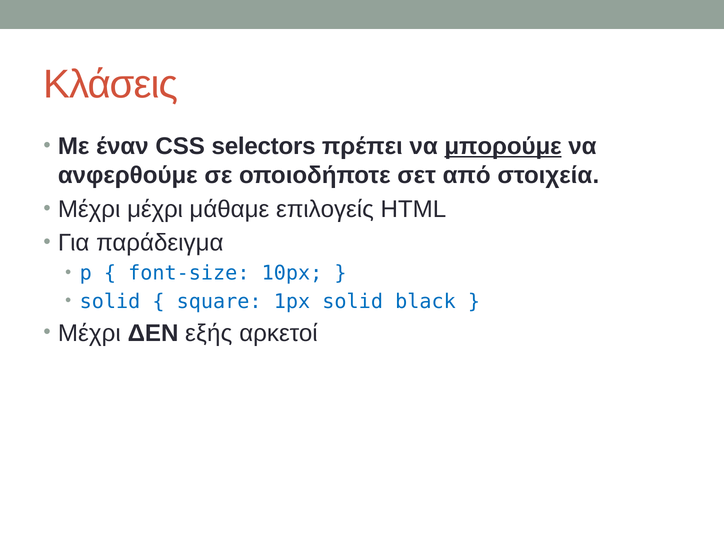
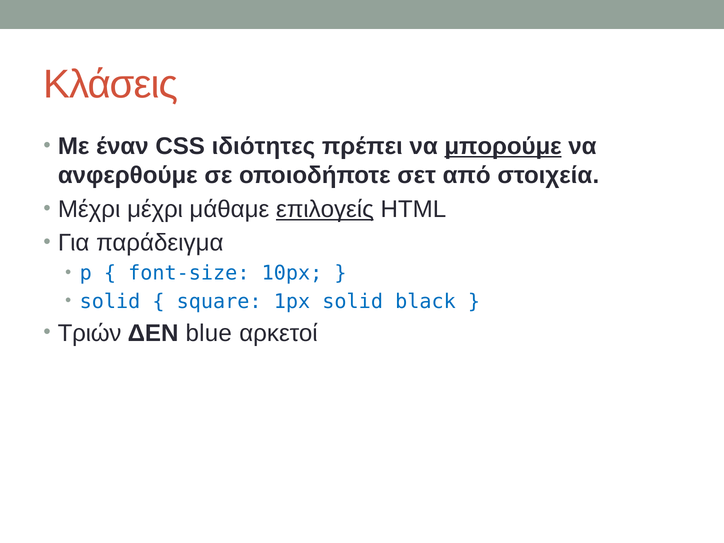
selectors: selectors -> ιδιότητες (263, 146)
επιλογείς underline: none -> present (325, 209)
Μέχρι: Μέχρι -> Τριών (90, 333)
εξής: εξής -> blue (209, 333)
